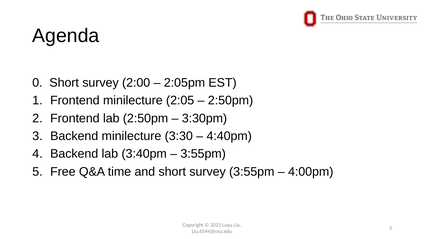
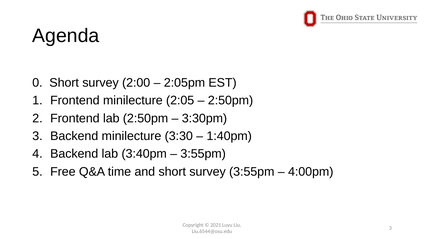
4:40pm: 4:40pm -> 1:40pm (229, 136)
